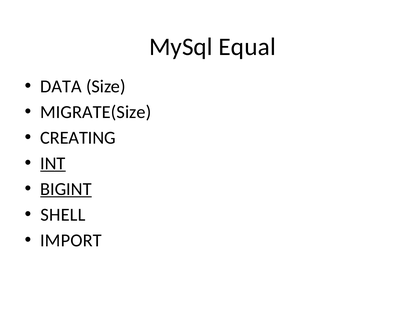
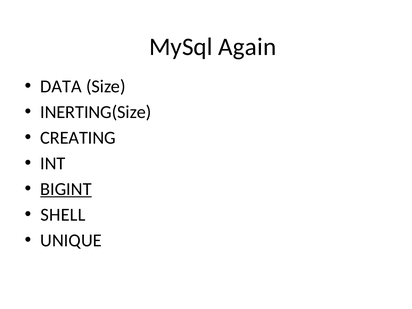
Equal: Equal -> Again (247, 47)
MIGRATE(Size: MIGRATE(Size -> INERTING(Size (96, 112)
INT underline: present -> none (53, 163)
IMPORT: IMPORT -> UNIQUE (71, 240)
